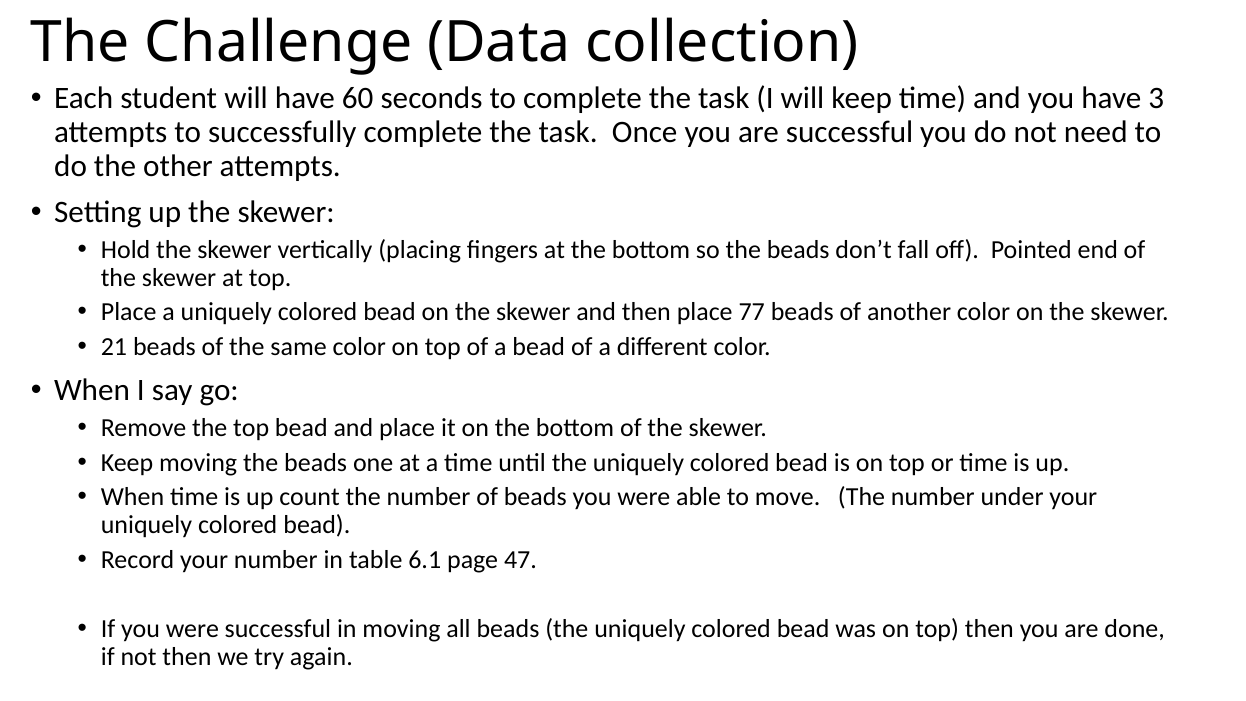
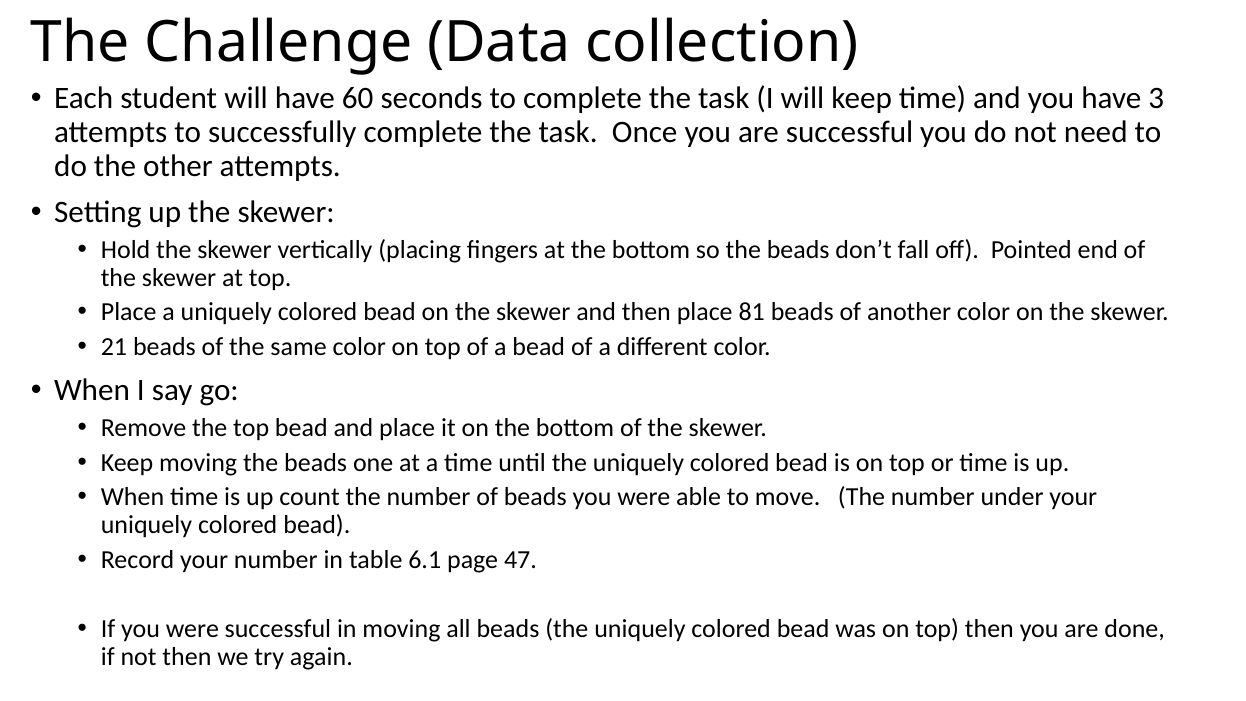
77: 77 -> 81 (752, 312)
